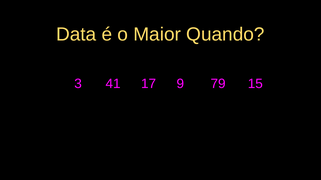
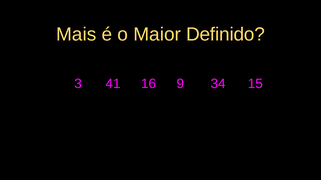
Data: Data -> Mais (76, 34)
Quando: Quando -> Definido (225, 34)
17: 17 -> 16 (149, 84)
79: 79 -> 34 (218, 84)
